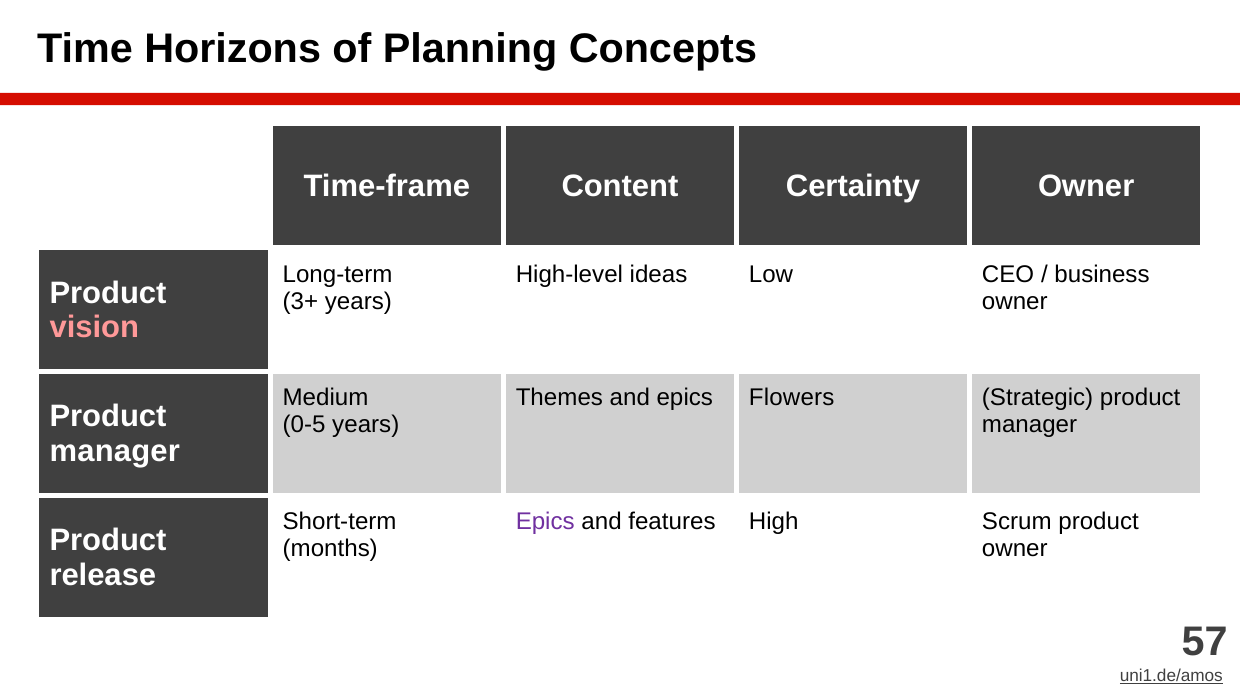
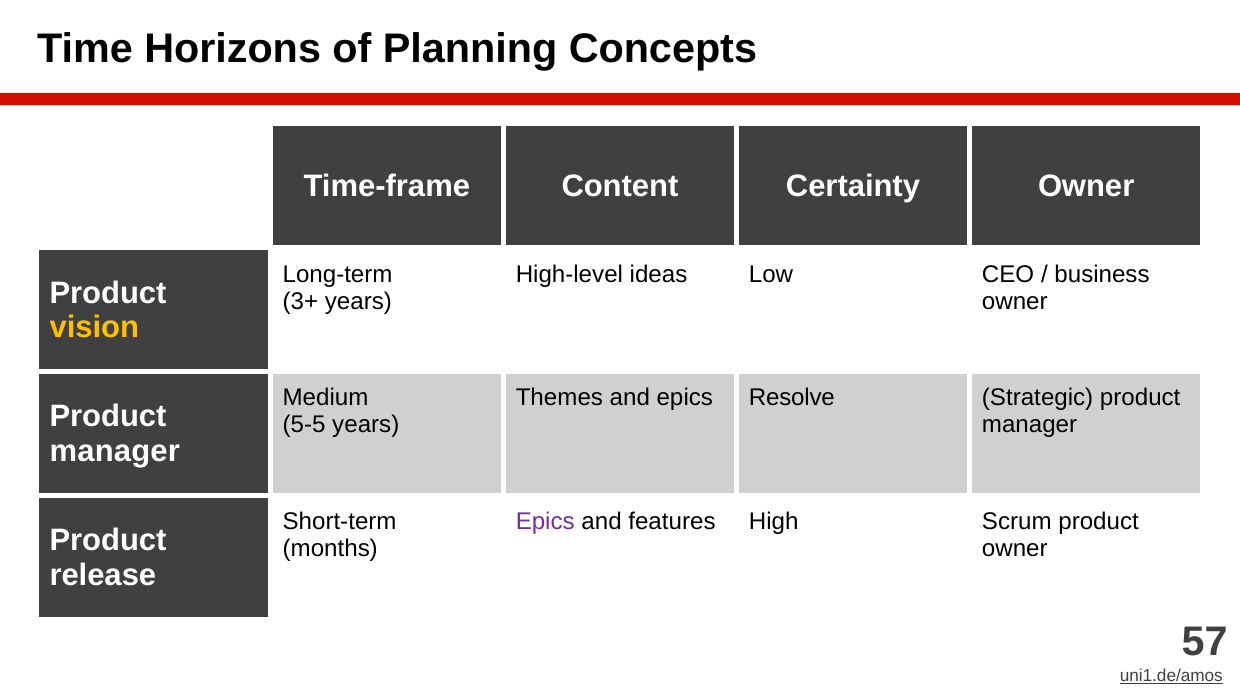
vision colour: pink -> yellow (94, 328)
Flowers: Flowers -> Resolve (792, 398)
0-5: 0-5 -> 5-5 (304, 425)
